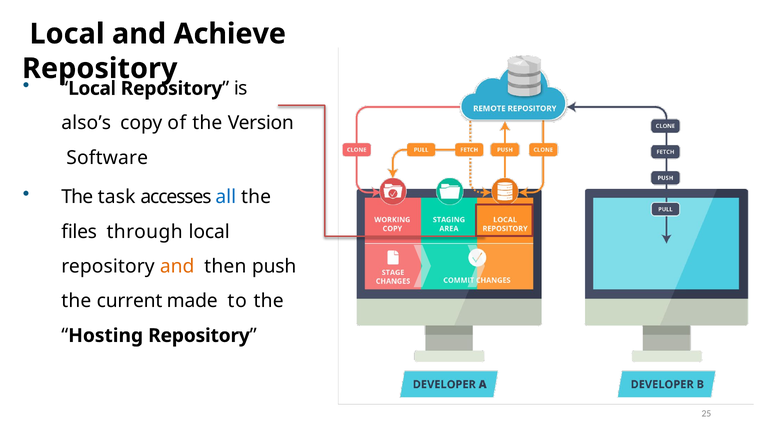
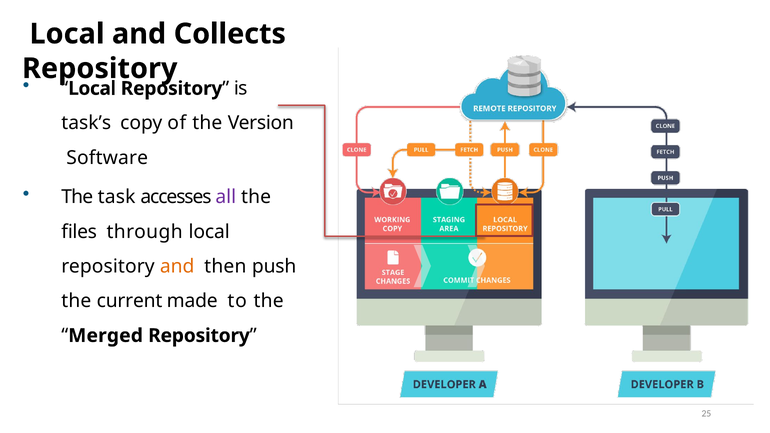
Achieve: Achieve -> Collects (230, 34)
also’s: also’s -> task’s (86, 123)
all colour: blue -> purple (226, 197)
Hosting: Hosting -> Merged (106, 336)
